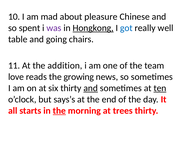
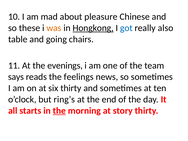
spent: spent -> these (30, 28)
was colour: purple -> orange (54, 28)
well: well -> also (166, 28)
addition: addition -> evenings (65, 66)
love: love -> says (16, 77)
growing: growing -> feelings (79, 77)
and underline: present -> none (91, 88)
ten underline: present -> none (160, 88)
says’s: says’s -> ring’s (64, 99)
trees: trees -> story (123, 111)
